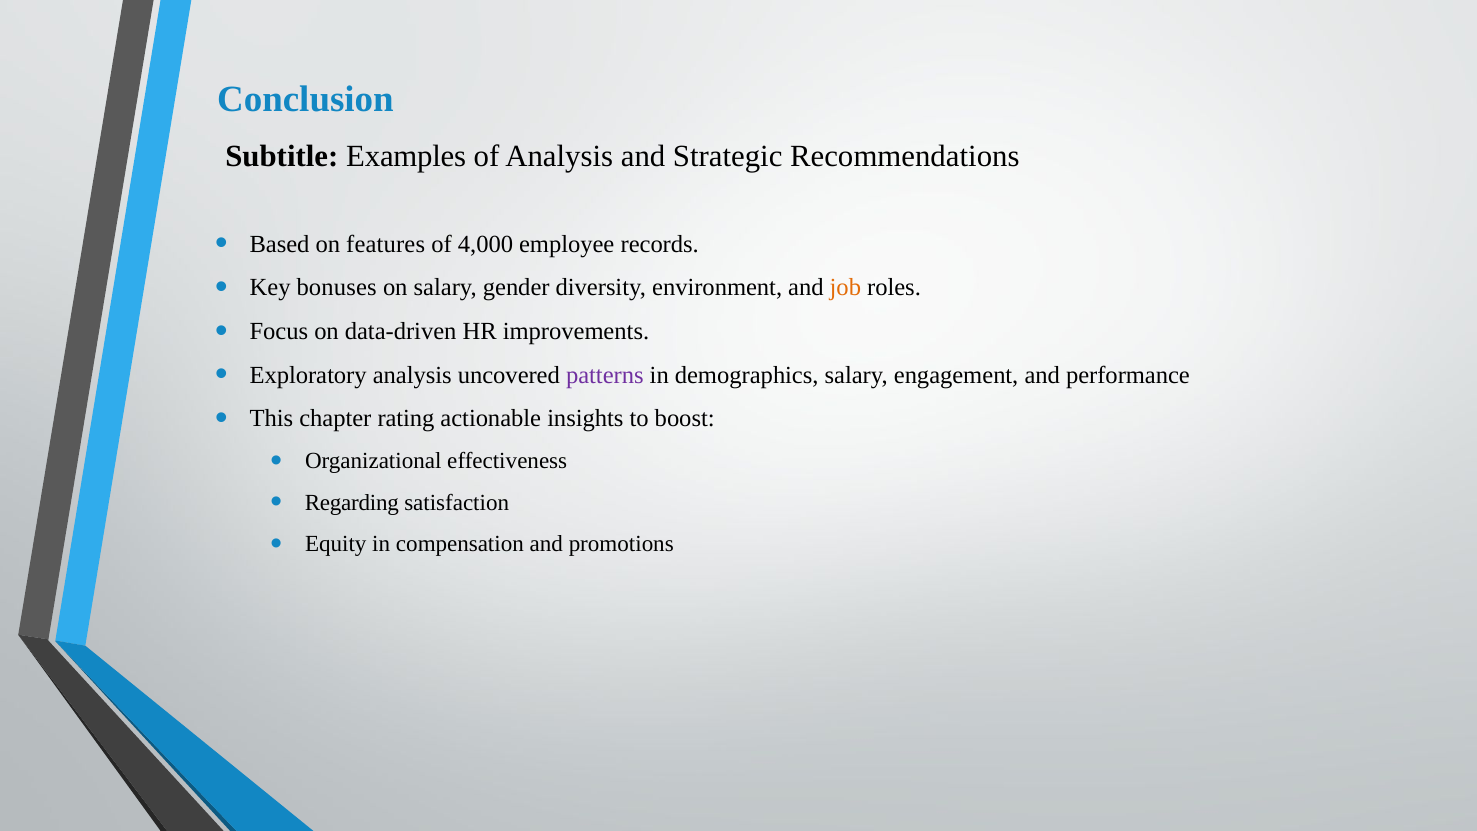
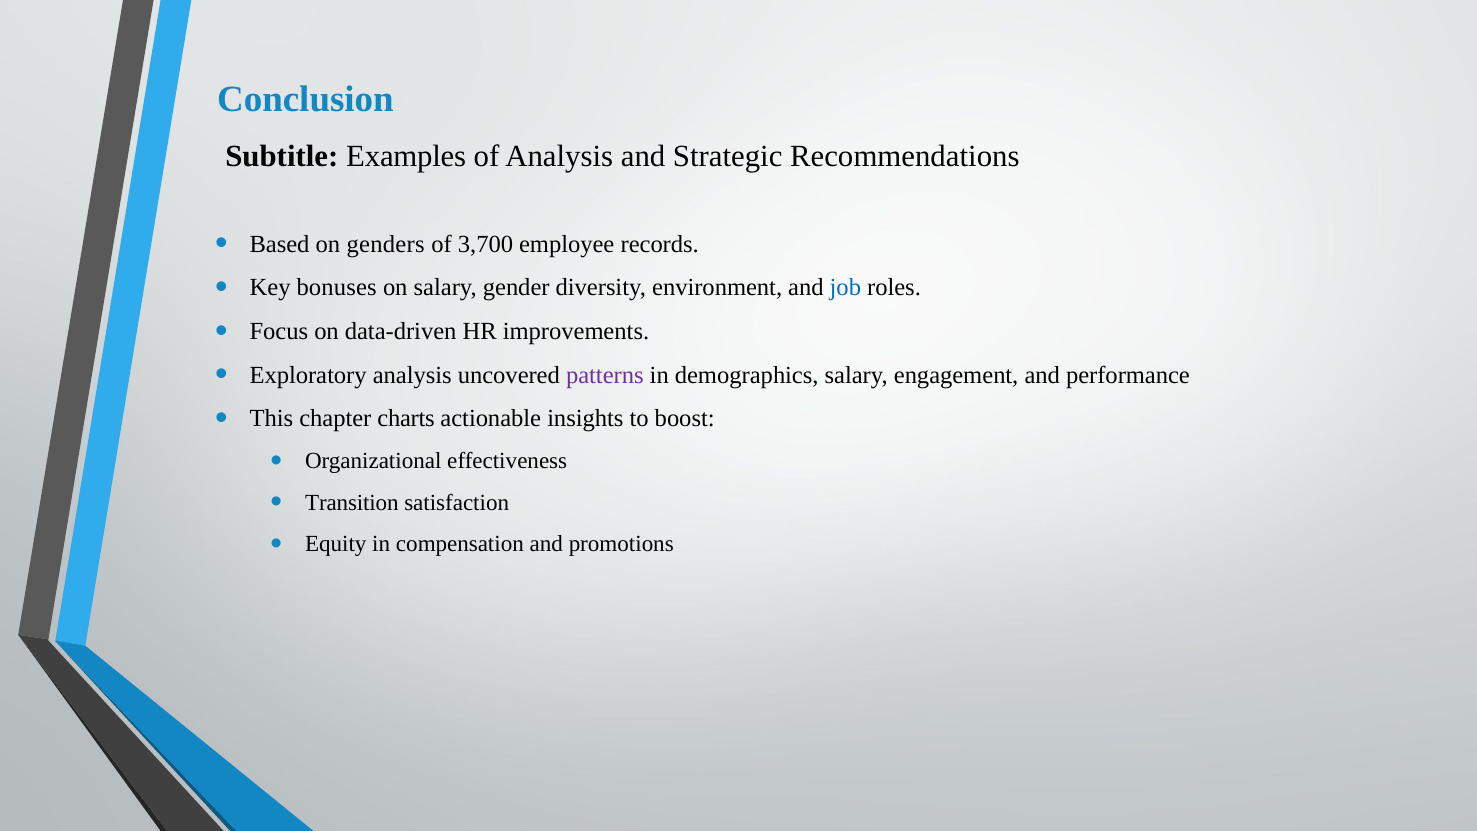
features: features -> genders (386, 244)
4,000: 4,000 -> 3,700 (486, 244)
job colour: orange -> blue (845, 288)
rating: rating -> charts (406, 419)
Regarding: Regarding -> Transition (352, 503)
